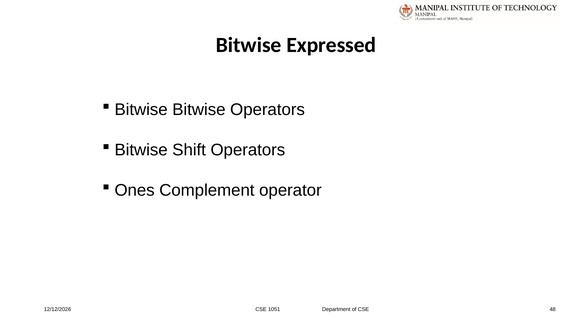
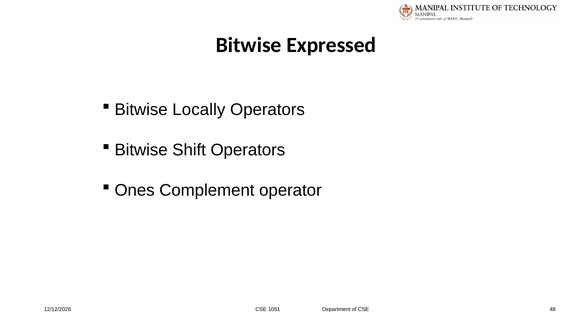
Bitwise Bitwise: Bitwise -> Locally (199, 110)
